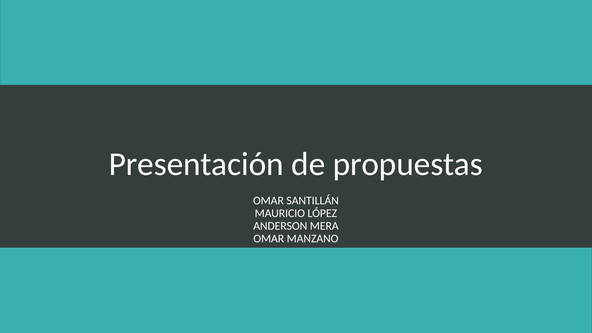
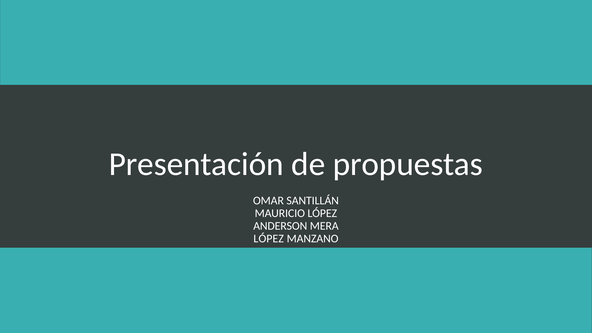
OMAR: OMAR -> LÓPEZ (269, 239)
